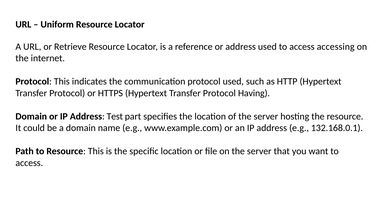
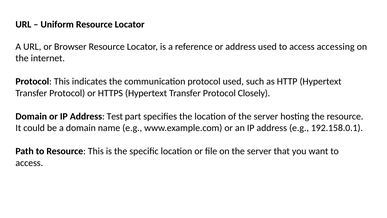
Retrieve: Retrieve -> Browser (70, 47)
Having: Having -> Closely (254, 93)
132.168.0.1: 132.168.0.1 -> 192.158.0.1 (337, 128)
